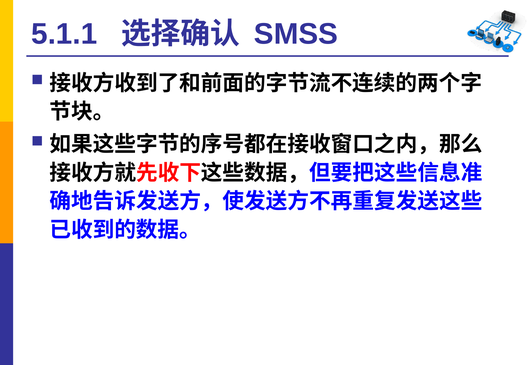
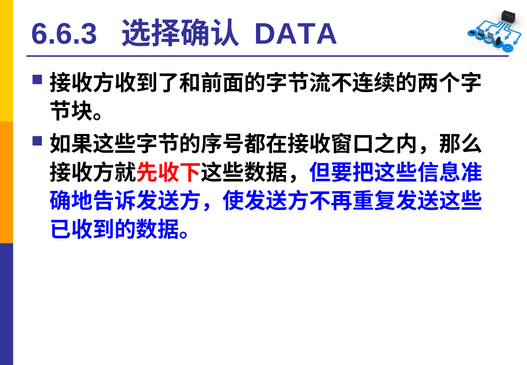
5.1.1: 5.1.1 -> 6.6.3 (64, 34)
SMSS: SMSS -> DATA (296, 34)
